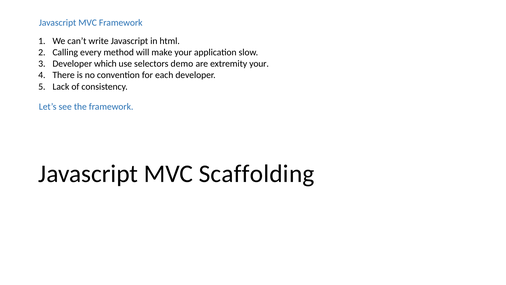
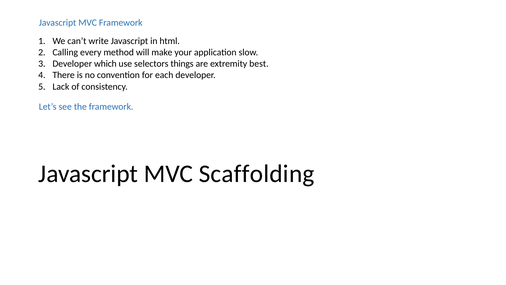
demo: demo -> things (182, 64)
extremity your: your -> best (259, 64)
